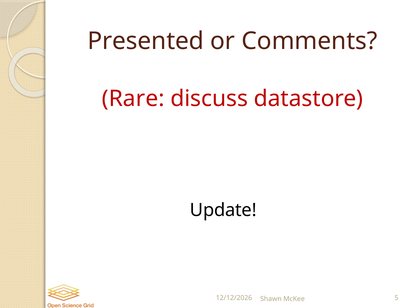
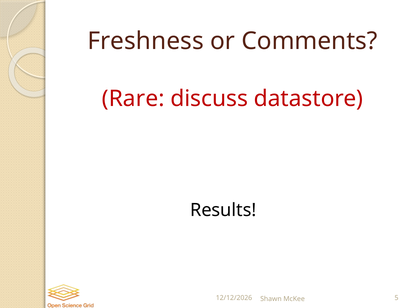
Presented: Presented -> Freshness (146, 41)
Update: Update -> Results (223, 210)
